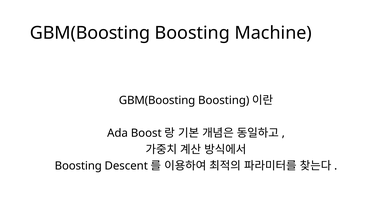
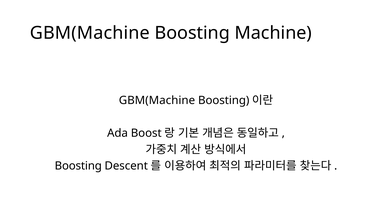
GBM(Boosting: GBM(Boosting -> GBM(Machine (90, 33)
GBM(Boosting: GBM(Boosting -> GBM(Machine (157, 101)
